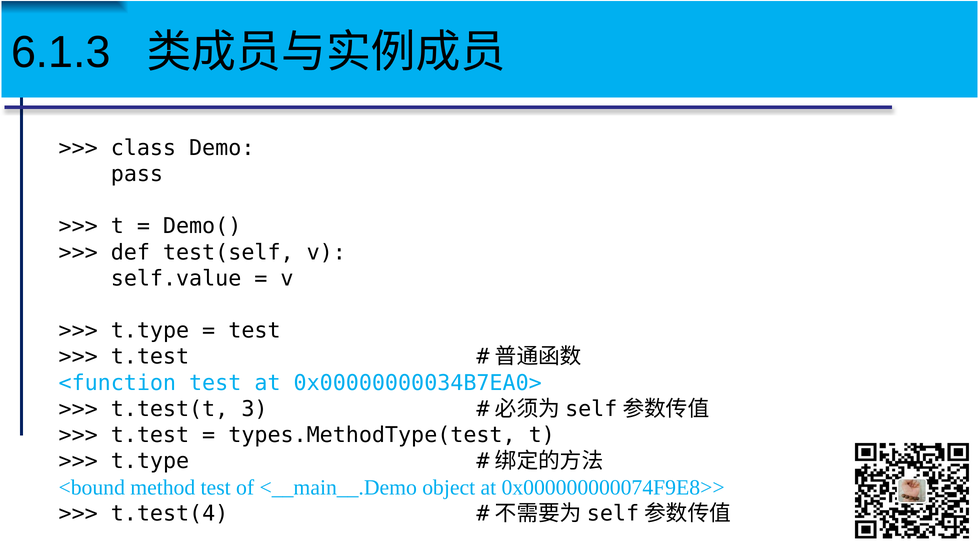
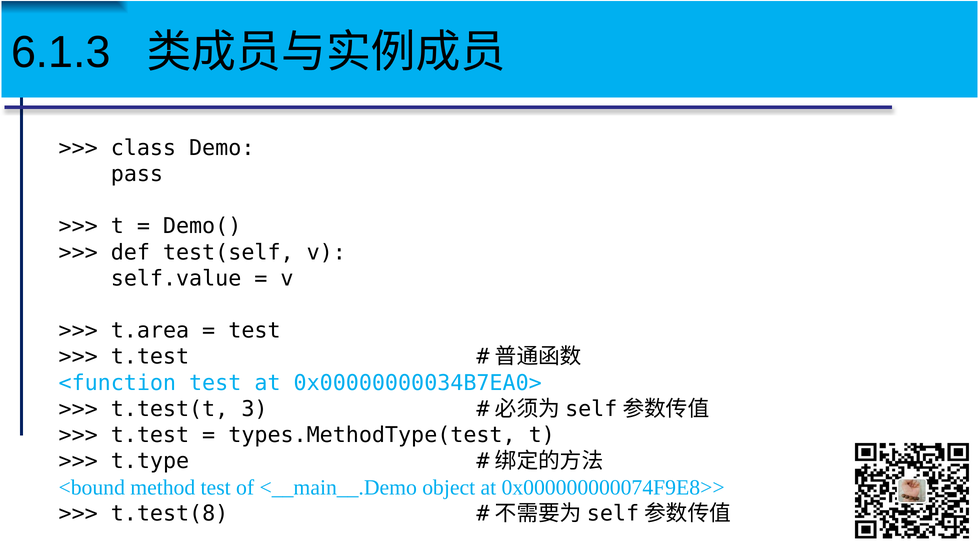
t.type: t.type -> t.area (150, 331)
t.test(4: t.test(4 -> t.test(8 (170, 513)
